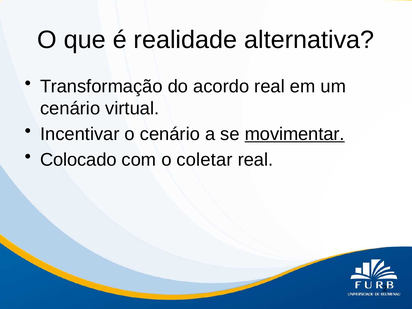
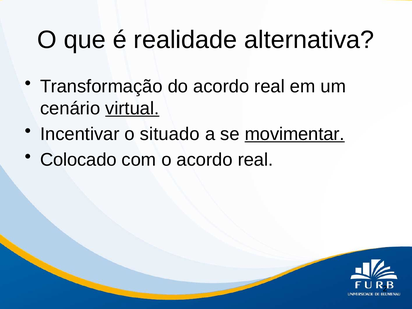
virtual underline: none -> present (132, 108)
o cenário: cenário -> situado (170, 134)
o coletar: coletar -> acordo (205, 160)
